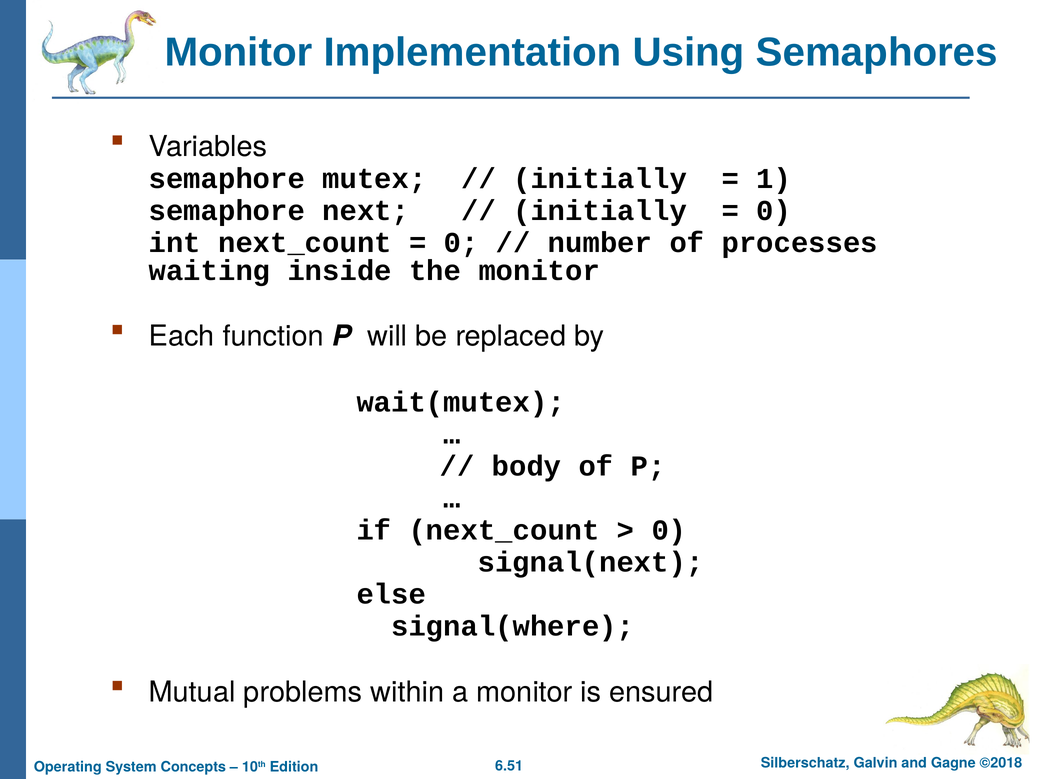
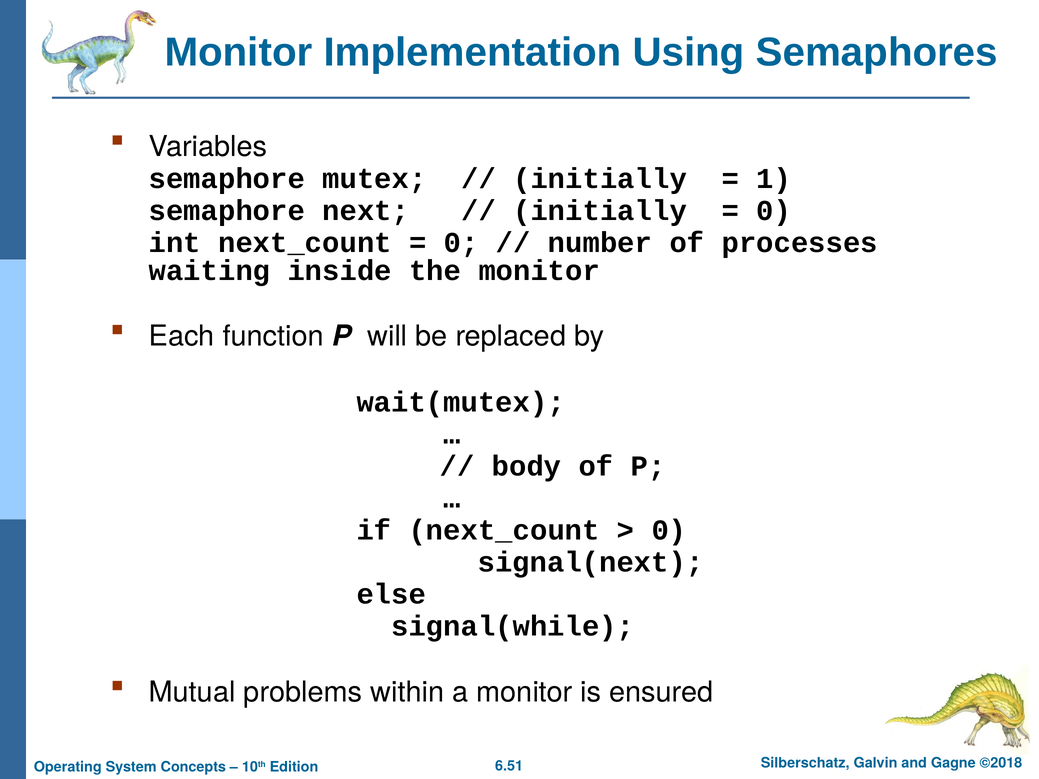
signal(where: signal(where -> signal(while (513, 627)
